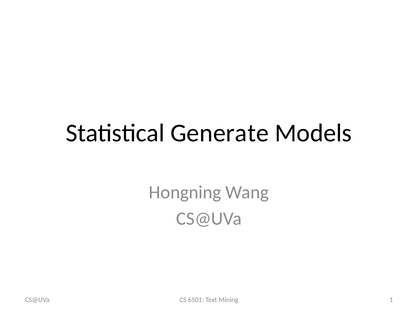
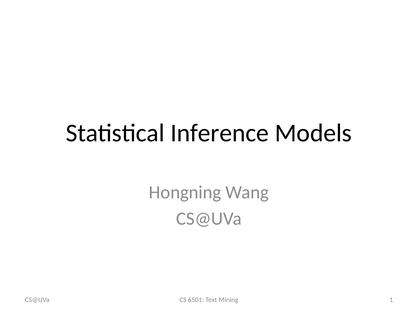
Generate: Generate -> Inference (220, 133)
